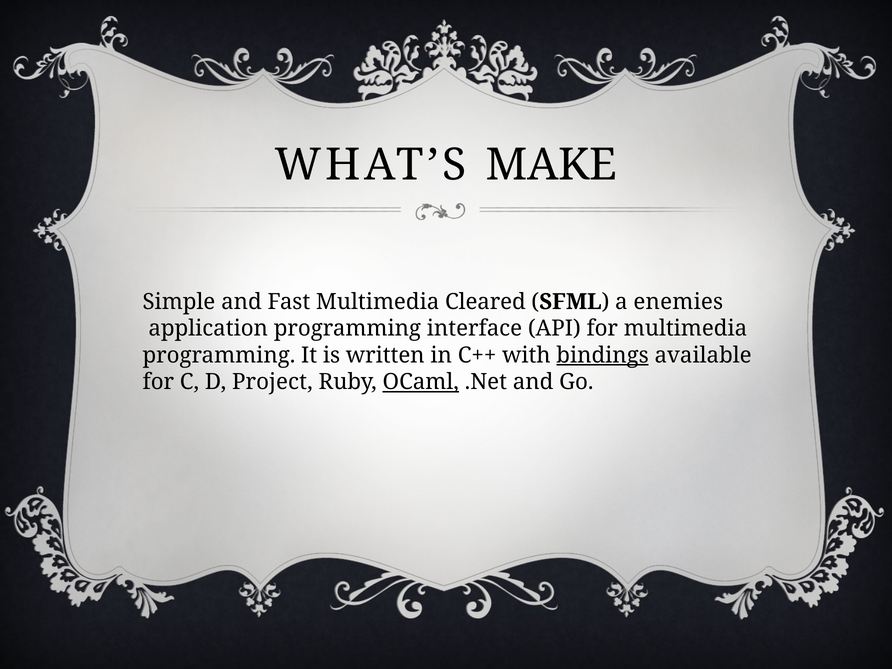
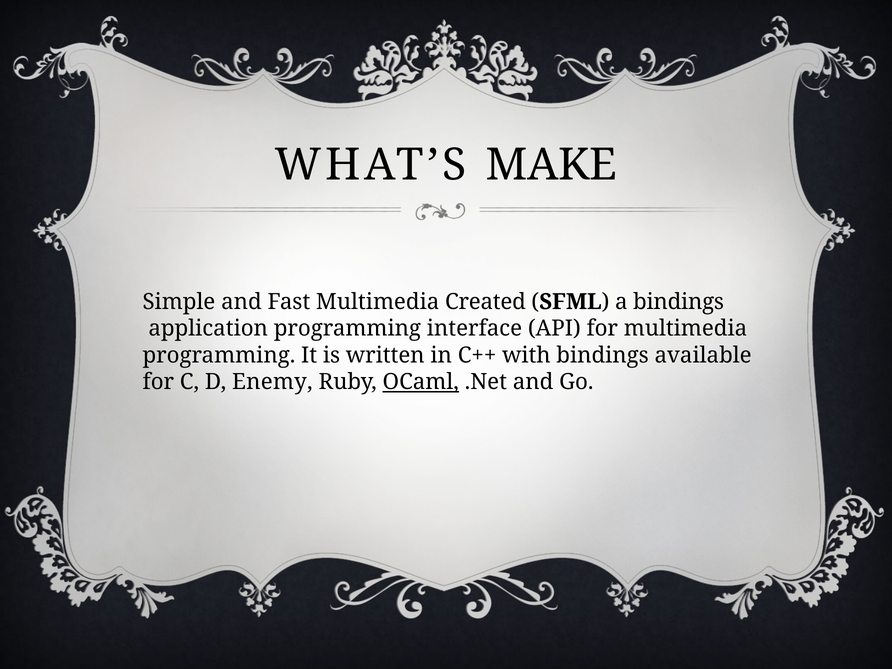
Cleared: Cleared -> Created (485, 302)
a enemies: enemies -> bindings (679, 302)
bindings underline: present -> none (603, 355)
Project: Project -> Enemy (272, 382)
